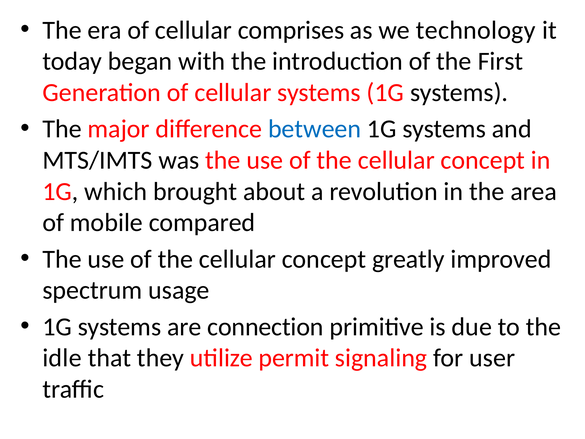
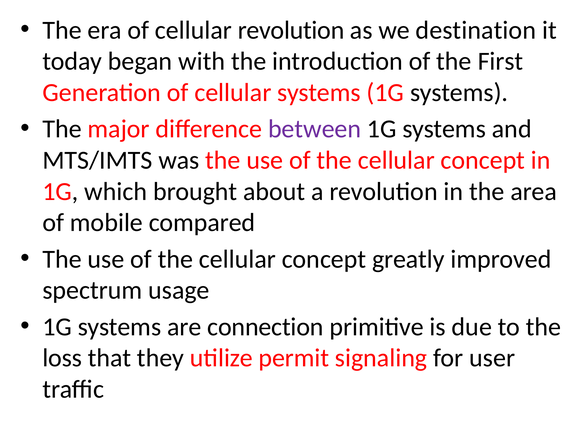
cellular comprises: comprises -> revolution (291, 30)
technology: technology -> destination (476, 30)
between colour: blue -> purple (315, 129)
idle: idle -> loss (62, 358)
